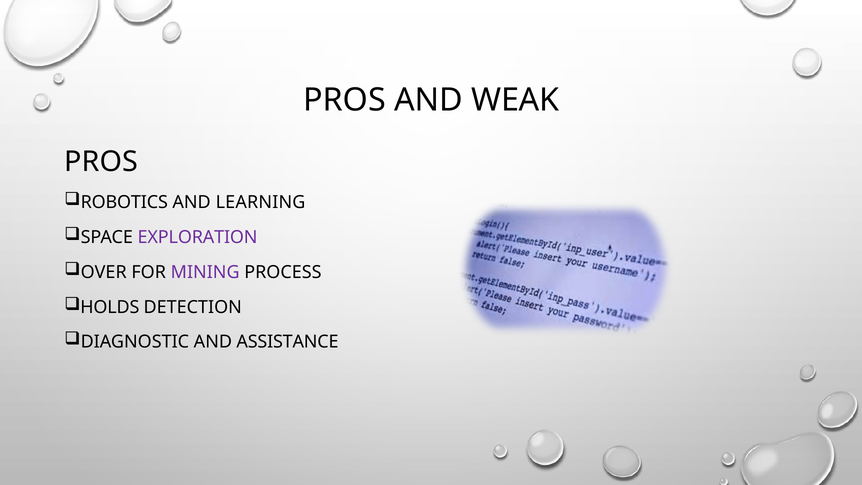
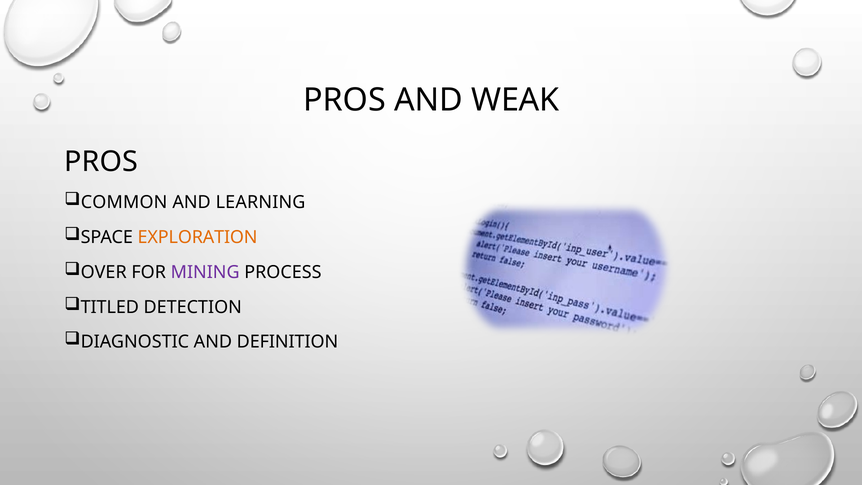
ROBOTICS: ROBOTICS -> COMMON (124, 202)
EXPLORATION colour: purple -> orange (198, 237)
HOLDS: HOLDS -> TITLED (110, 307)
ASSISTANCE: ASSISTANCE -> DEFINITION (287, 342)
